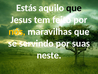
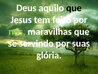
Estás: Estás -> Deus (26, 8)
nós colour: yellow -> light green (17, 31)
neste: neste -> glória (49, 55)
